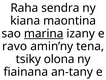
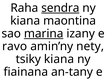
sendra underline: none -> present (60, 8)
tena: tena -> nety (90, 46)
tsiky olona: olona -> kiana (59, 59)
